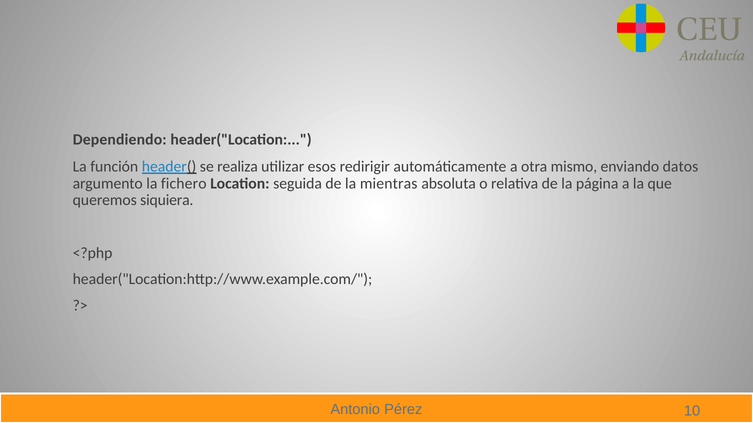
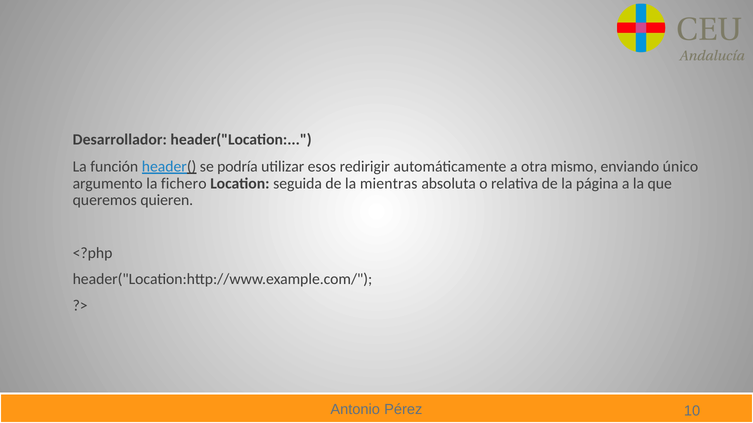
Dependiendo: Dependiendo -> Desarrollador (120, 140)
realiza: realiza -> podría (238, 167)
datos: datos -> único (680, 167)
siquiera: siquiera -> quieren (167, 201)
